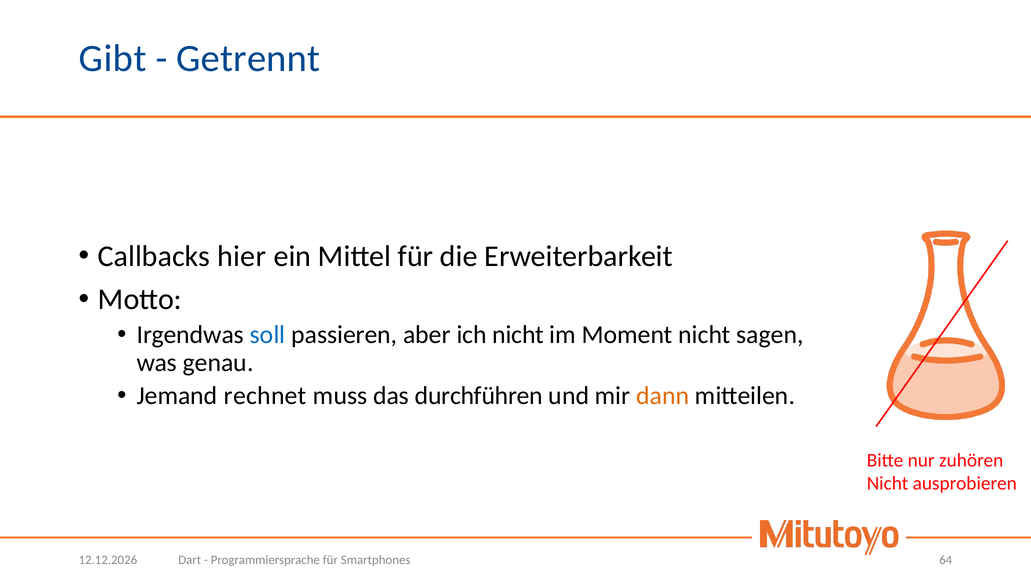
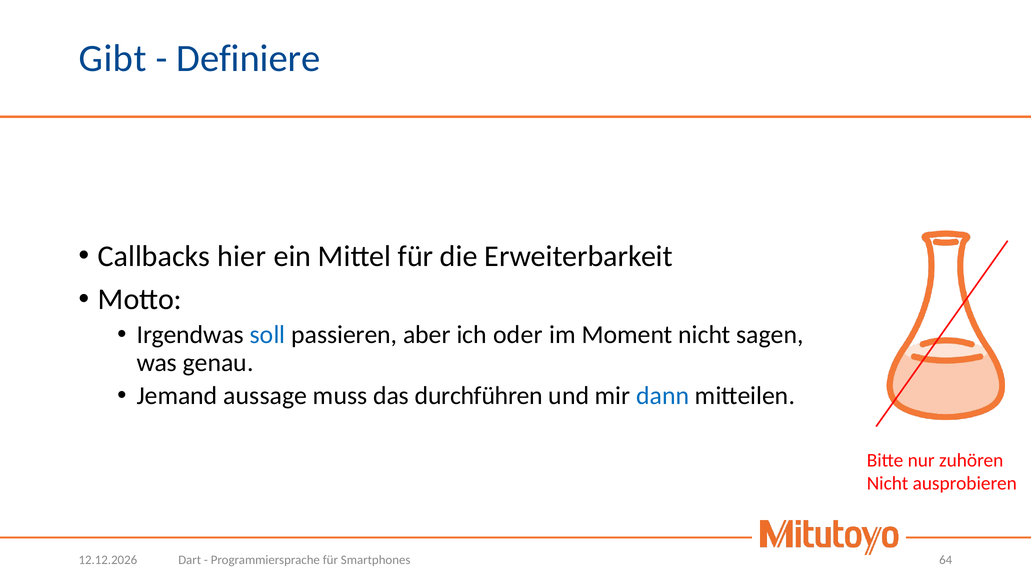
Getrennt: Getrennt -> Definiere (248, 58)
ich nicht: nicht -> oder (518, 335)
rechnet: rechnet -> aussage (265, 396)
dann colour: orange -> blue (663, 396)
